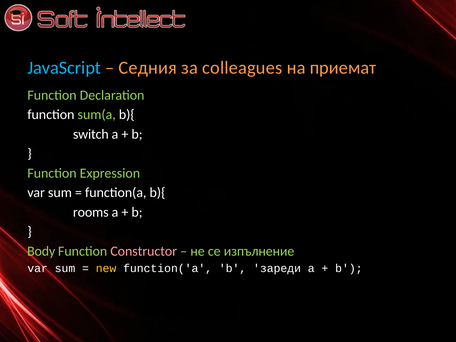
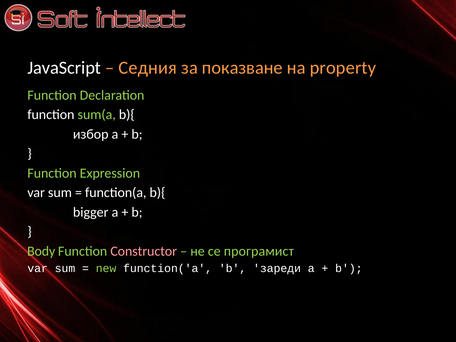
JavaScript colour: light blue -> white (64, 68)
colleagues: colleagues -> показване (242, 68)
приемат: приемат -> property (343, 68)
switch: switch -> избор (91, 134)
rooms: rooms -> bigger (91, 212)
изпълнение: изпълнение -> програмист (259, 251)
new colour: yellow -> light green (106, 268)
